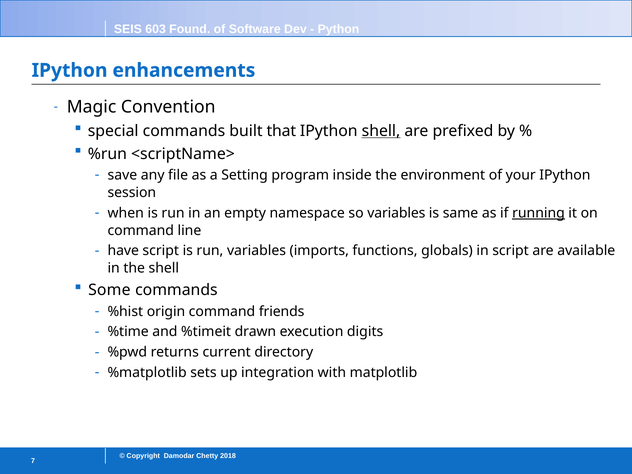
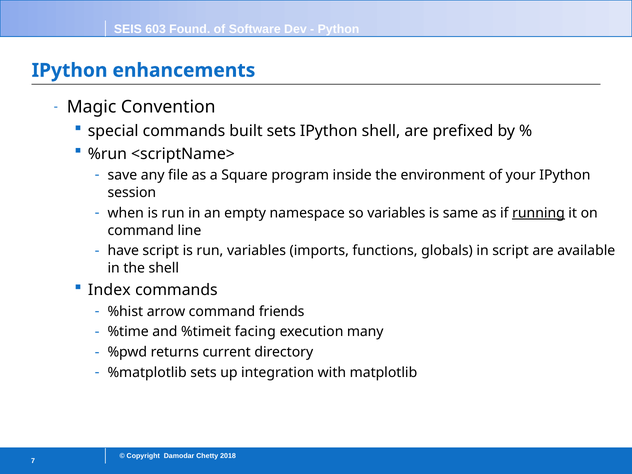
built that: that -> sets (281, 131)
shell underline: present -> none (381, 131)
Setting: Setting -> Square (245, 175)
Some: Some -> Index (109, 290)
origin: origin -> arrow (166, 311)
drawn: drawn -> facing (255, 332)
digits: digits -> many (365, 332)
